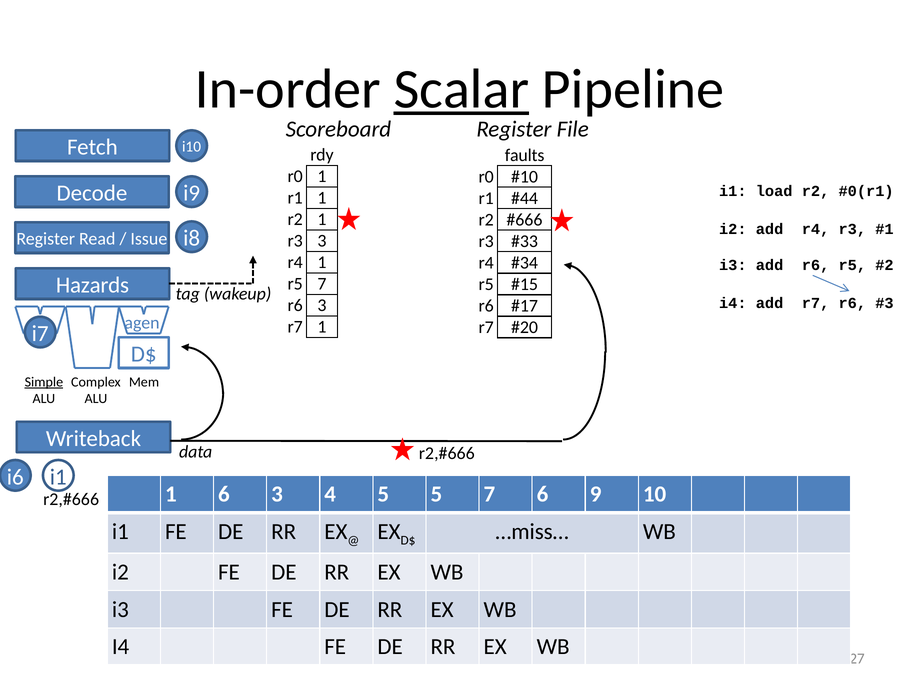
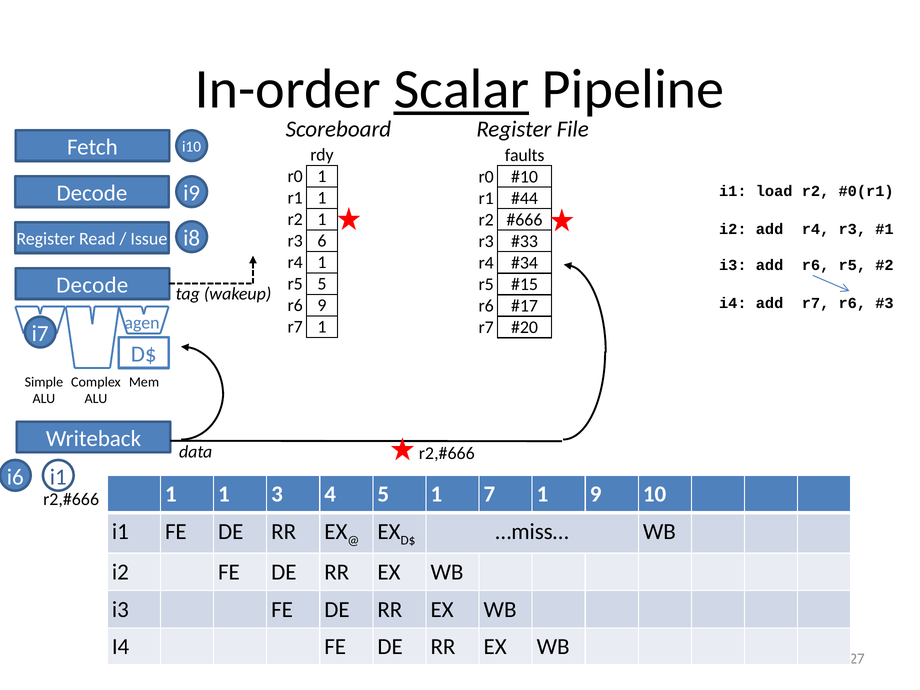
r3 3: 3 -> 6 (322, 241)
Hazards: Hazards -> Decode (92, 285)
r5 7: 7 -> 5 (322, 284)
r6 3: 3 -> 9 (322, 306)
Simple underline: present -> none (44, 382)
1 6: 6 -> 1 (224, 494)
5 5: 5 -> 1 (436, 494)
7 6: 6 -> 1 (543, 494)
